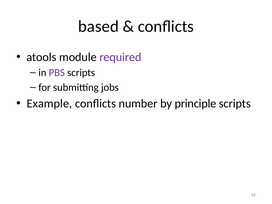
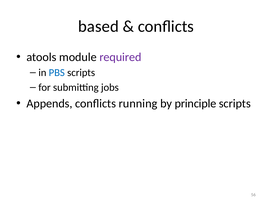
PBS colour: purple -> blue (57, 73)
Example: Example -> Appends (50, 104)
number: number -> running (138, 104)
